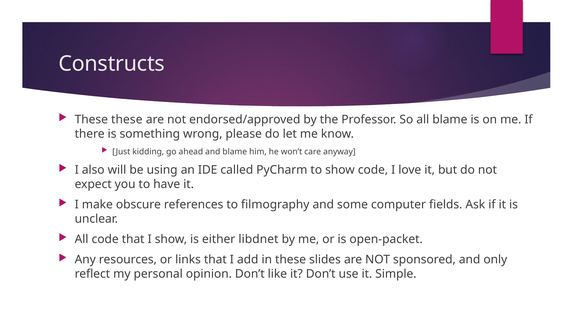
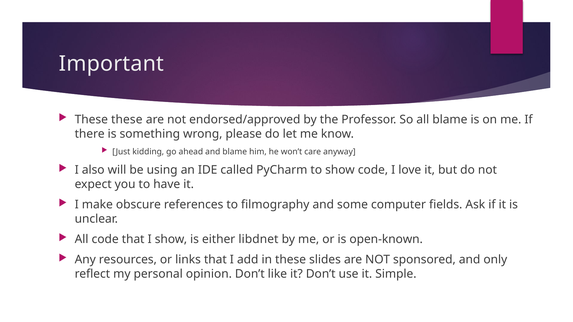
Constructs: Constructs -> Important (111, 64)
open-packet: open-packet -> open-known (386, 240)
